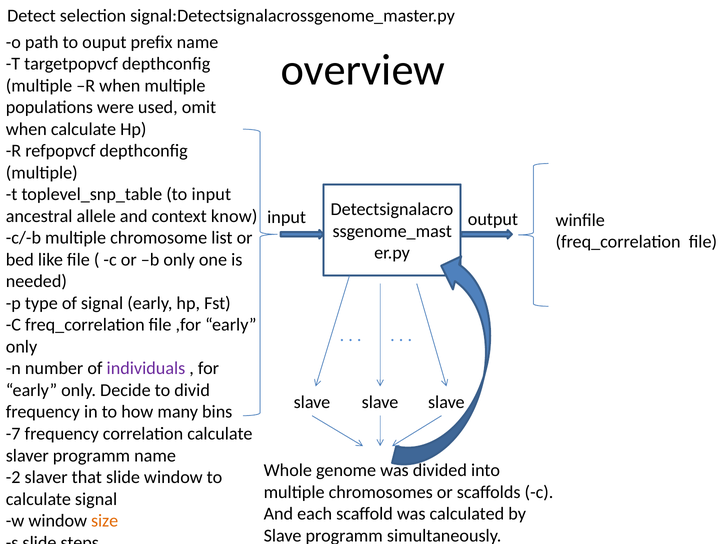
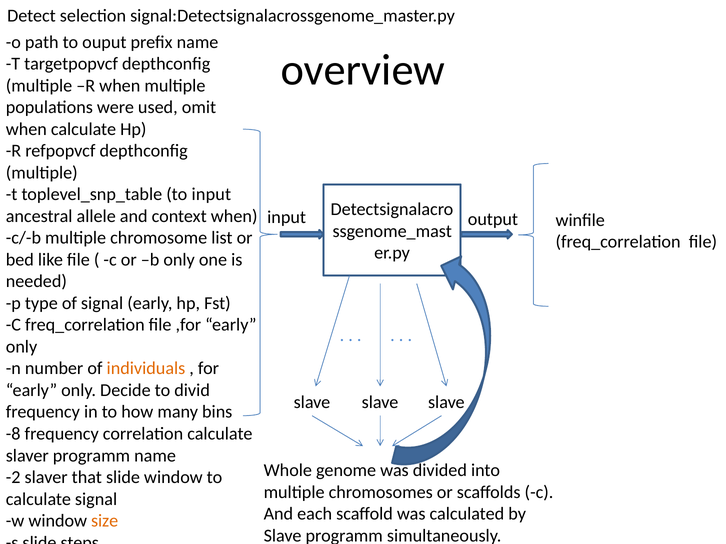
context know: know -> when (234, 216)
individuals colour: purple -> orange (146, 369)
-7: -7 -> -8 (13, 434)
